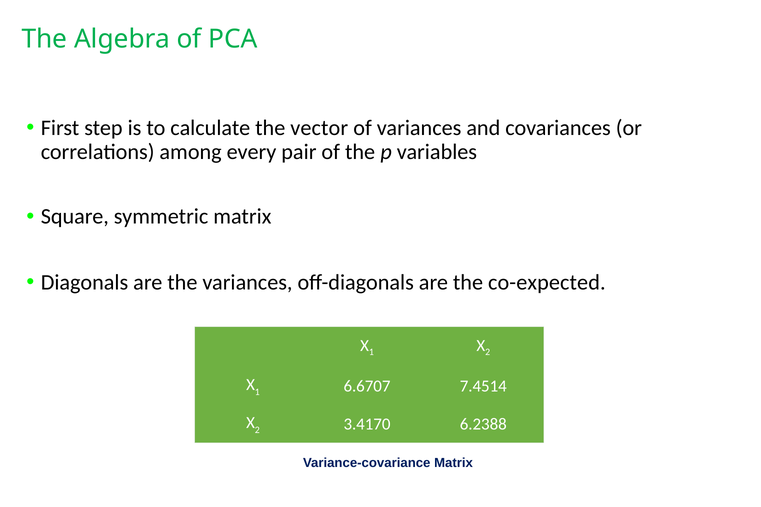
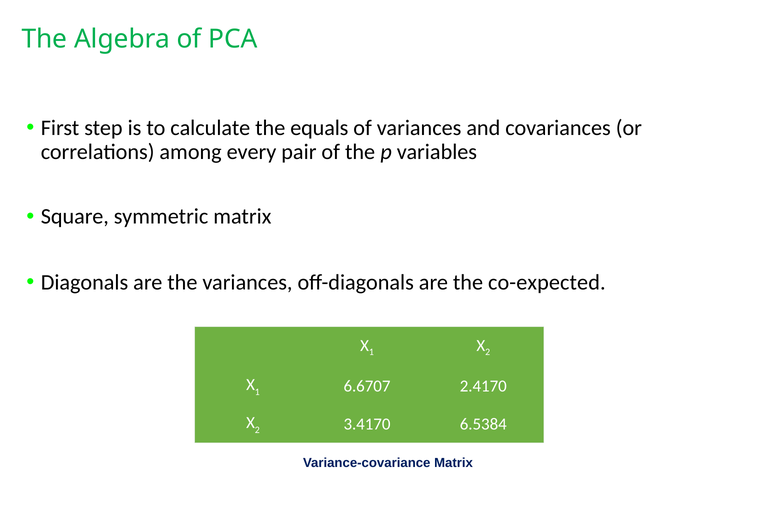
vector: vector -> equals (319, 128)
7.4514: 7.4514 -> 2.4170 (483, 386)
6.2388: 6.2388 -> 6.5384 (483, 425)
